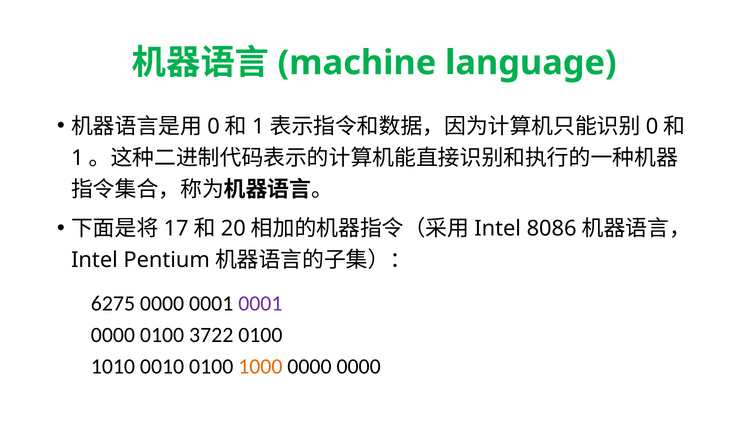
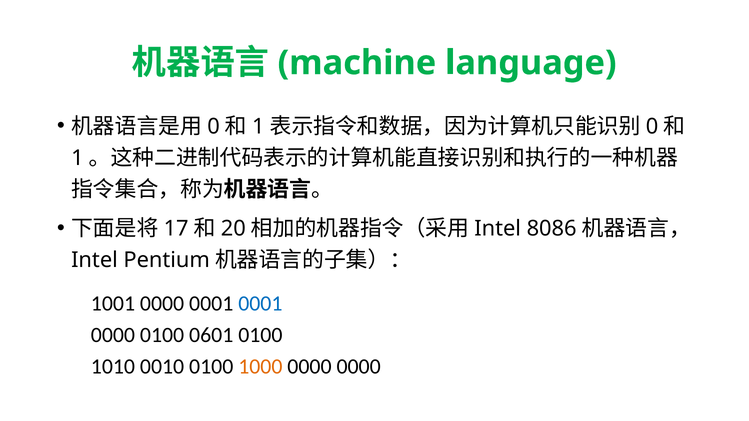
6275: 6275 -> 1001 (113, 304)
0001 colour: purple -> blue (260, 304)
3722: 3722 -> 0601 (211, 335)
